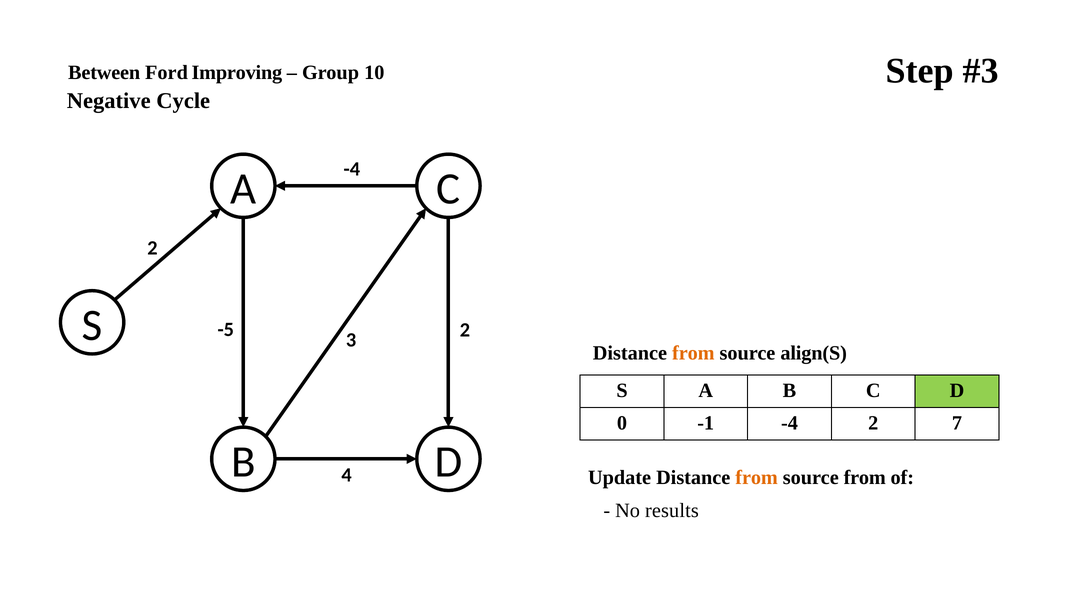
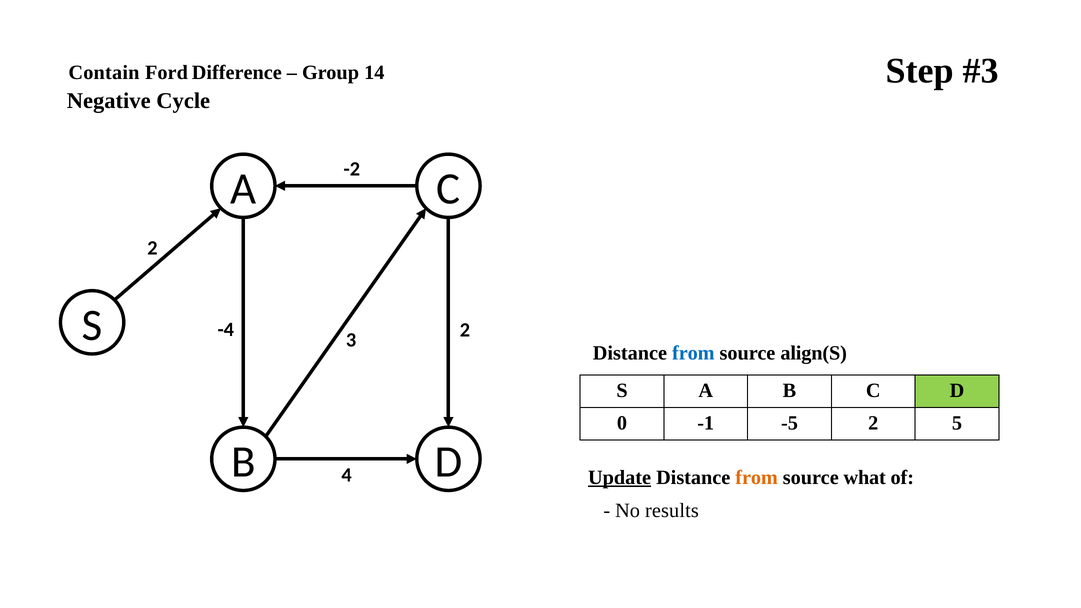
Between: Between -> Contain (104, 73)
Improving: Improving -> Difference (237, 73)
10: 10 -> 14 (374, 73)
-4: -4 -> -2 (352, 169)
-5: -5 -> -4 (226, 330)
from colour: orange -> blue (693, 353)
-1 -4: -4 -> -5 (790, 423)
7: 7 -> 5 (957, 423)
Update underline: none -> present (620, 478)
source from: from -> what (865, 478)
